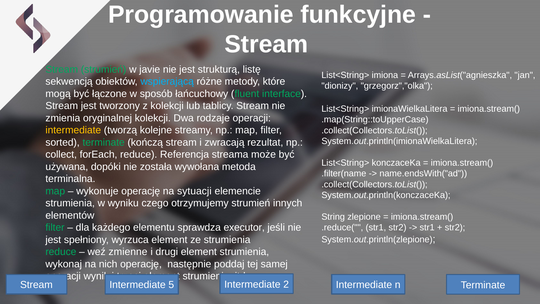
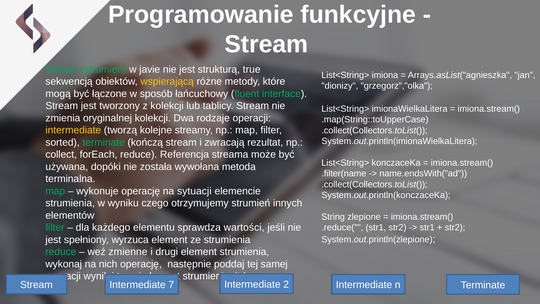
listę: listę -> true (252, 69)
wspierającą colour: light blue -> yellow (167, 82)
executor: executor -> wartości (244, 227)
5: 5 -> 7 (171, 285)
